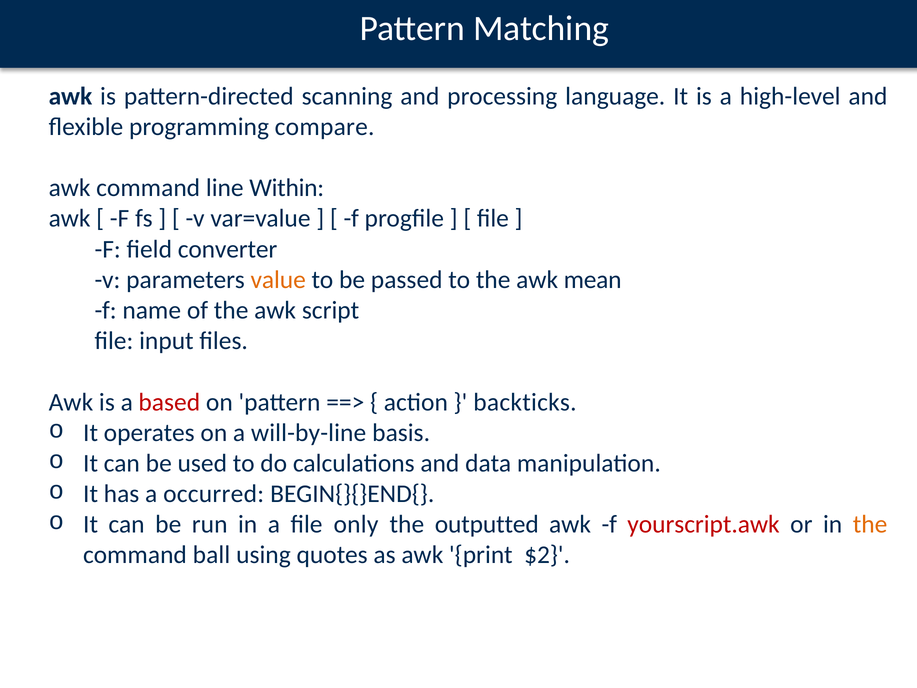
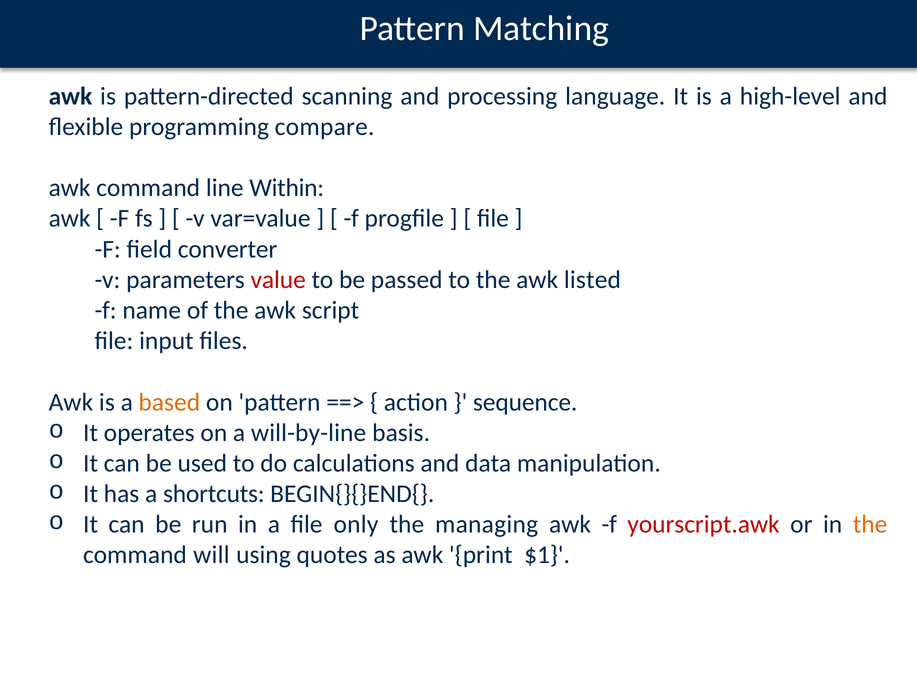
value colour: orange -> red (278, 280)
mean: mean -> listed (592, 280)
based colour: red -> orange (169, 402)
backticks: backticks -> sequence (525, 402)
occurred: occurred -> shortcuts (214, 494)
outputted: outputted -> managing (487, 524)
ball: ball -> will (211, 555)
$2: $2 -> $1 (547, 555)
